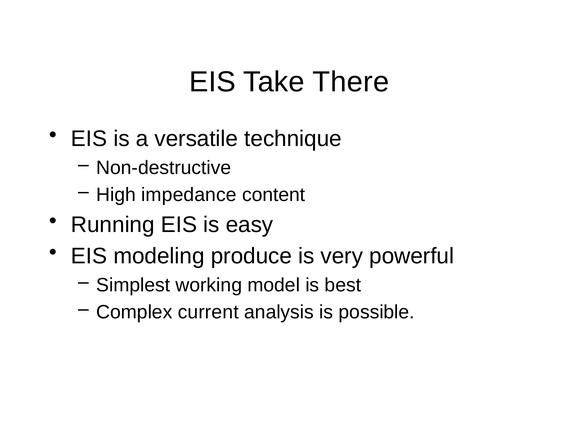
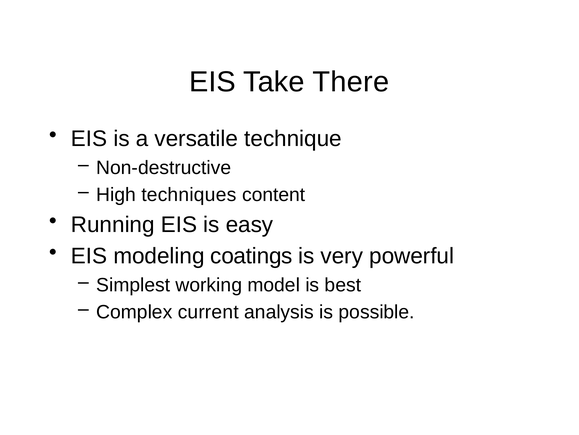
impedance: impedance -> techniques (189, 194)
produce: produce -> coatings (251, 256)
